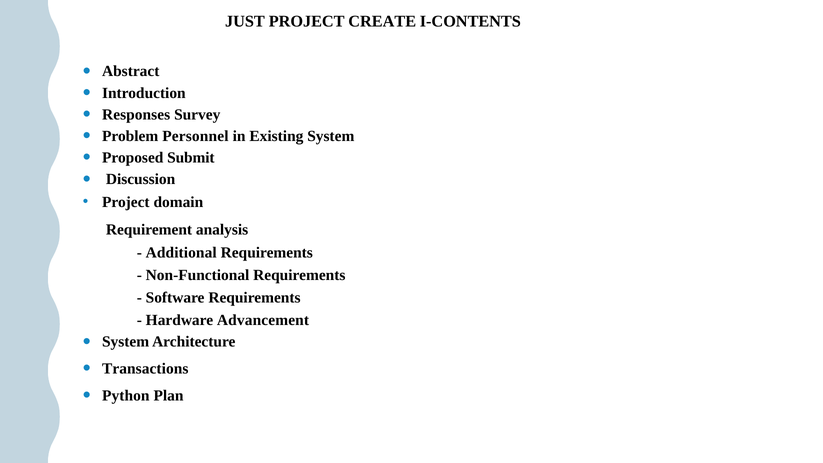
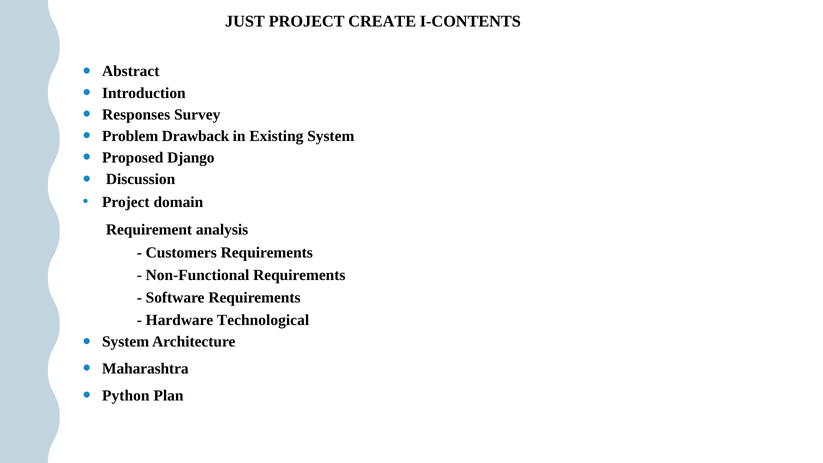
Personnel: Personnel -> Drawback (196, 136)
Submit: Submit -> Django (191, 158)
Additional: Additional -> Customers (181, 252)
Advancement: Advancement -> Technological (263, 320)
Transactions: Transactions -> Maharashtra (145, 369)
